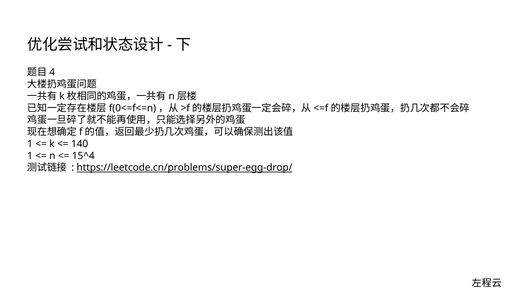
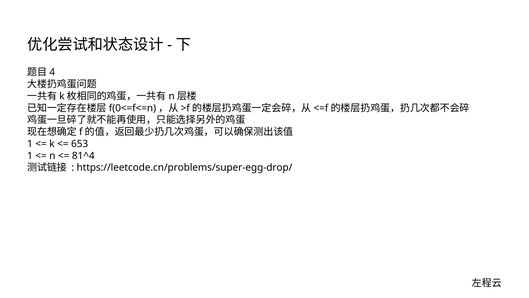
140: 140 -> 653 (80, 144)
15^4: 15^4 -> 81^4 (83, 156)
https://leetcode.cn/problems/super-egg-drop/ underline: present -> none (184, 167)
